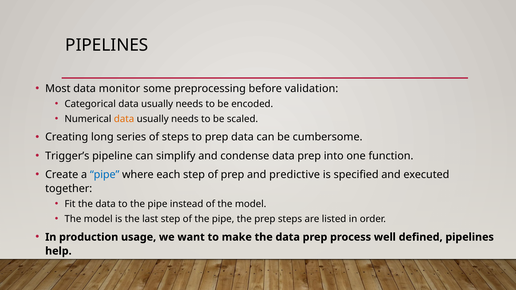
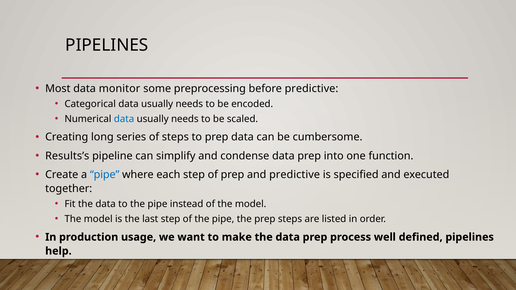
before validation: validation -> predictive (312, 89)
data colour: orange -> blue (124, 119)
Trigger’s: Trigger’s -> Results’s (67, 156)
